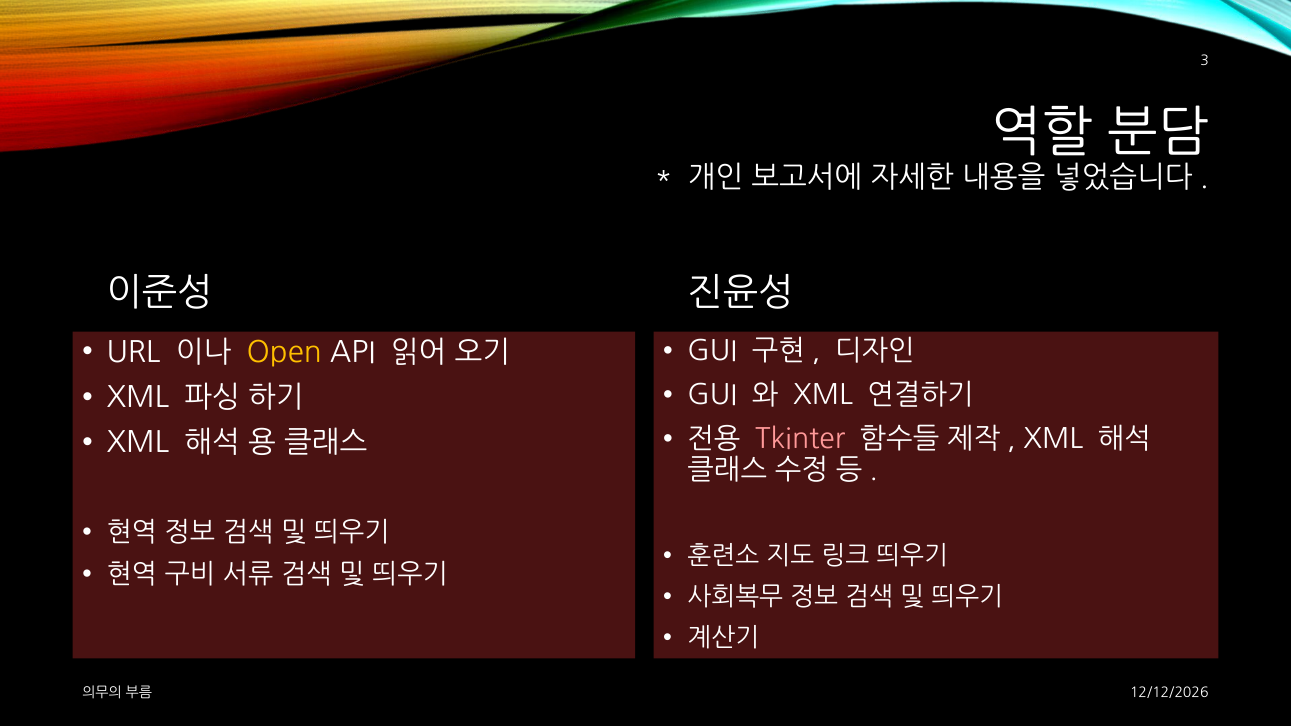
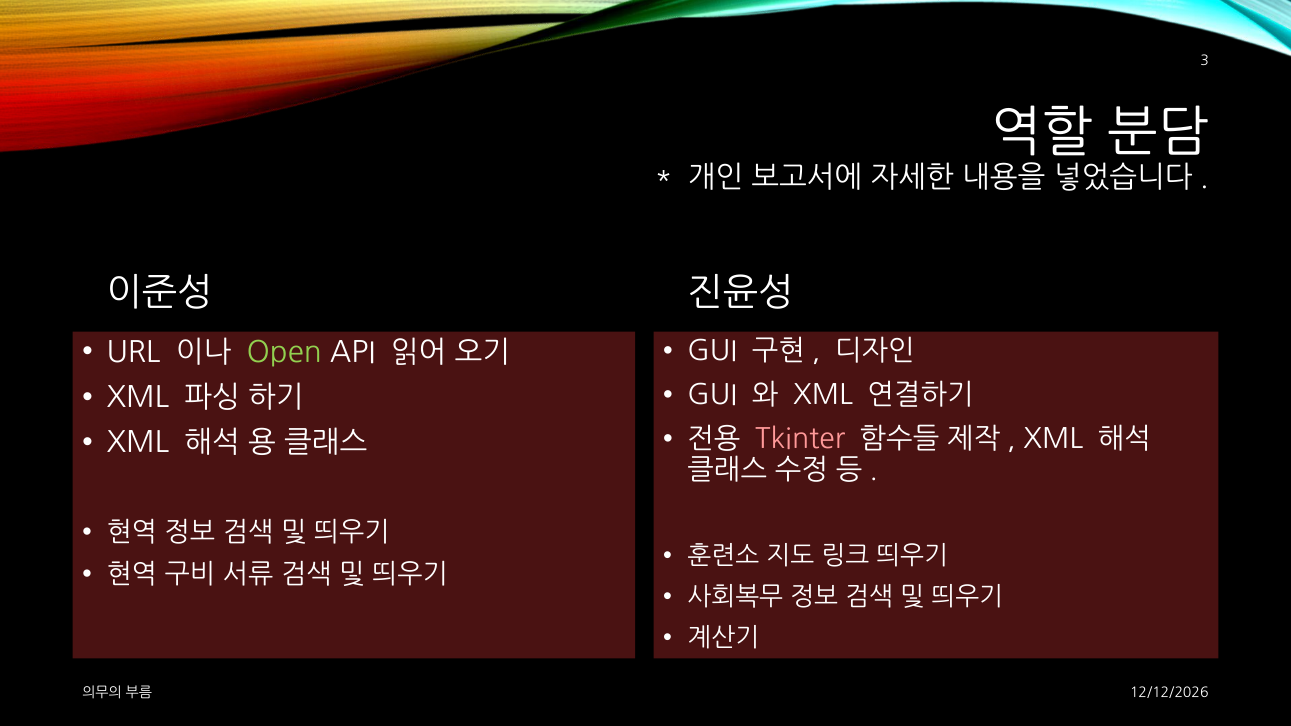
Open colour: yellow -> light green (284, 352)
